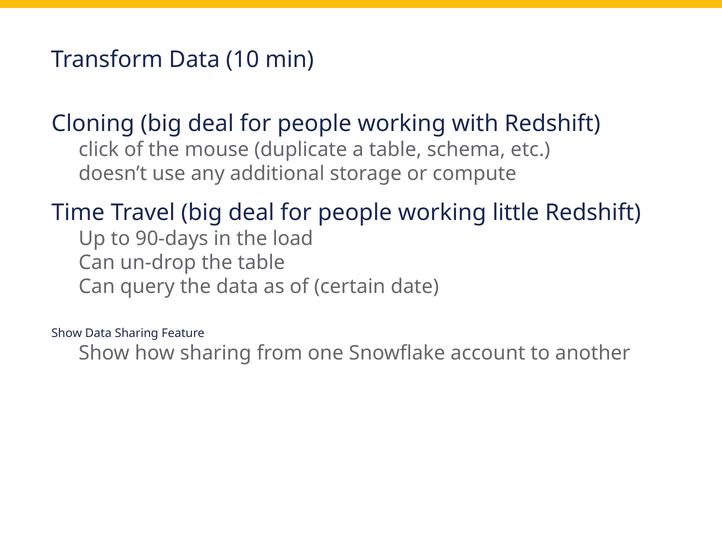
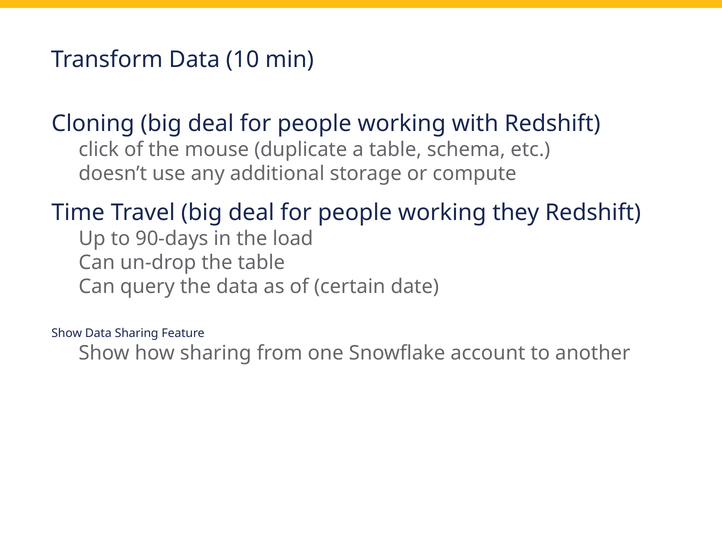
little: little -> they (516, 213)
